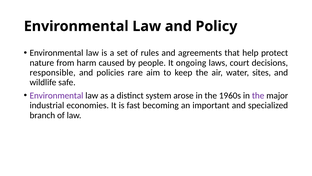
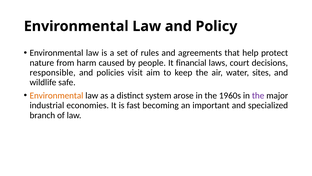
ongoing: ongoing -> financial (191, 63)
rare: rare -> visit (135, 72)
Environmental colour: purple -> orange (56, 95)
